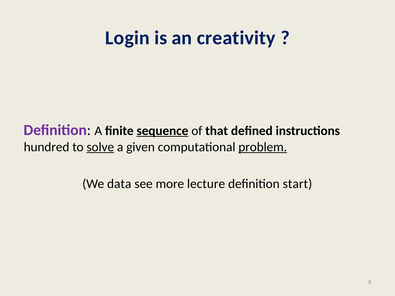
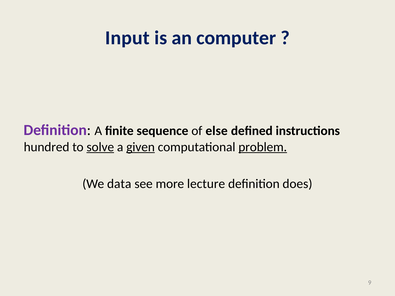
Login: Login -> Input (127, 38)
creativity: creativity -> computer (236, 38)
sequence underline: present -> none (162, 131)
that: that -> else (217, 131)
given underline: none -> present (141, 147)
start: start -> does (297, 184)
